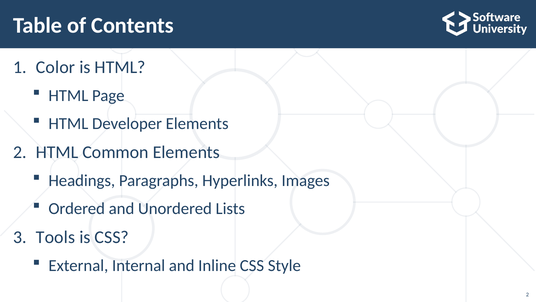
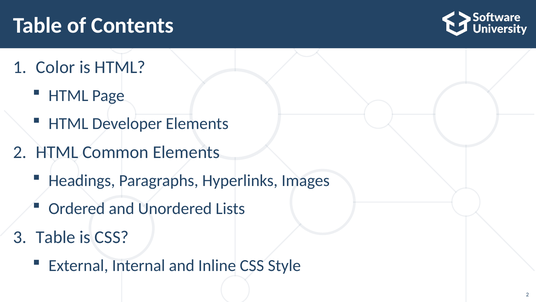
Tools: Tools -> Table (56, 237)
